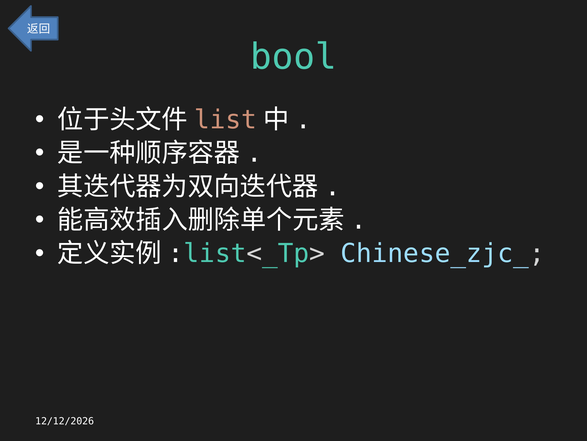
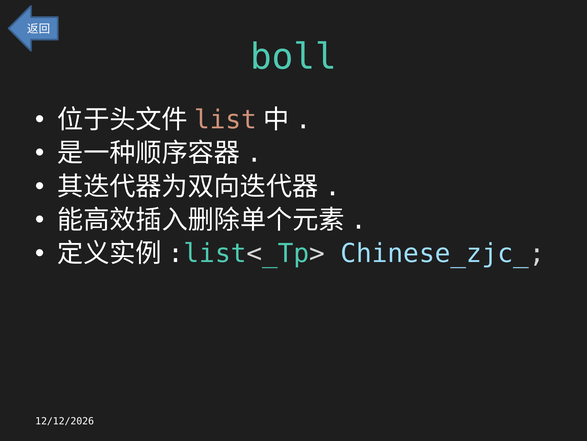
bool: bool -> boll (293, 57)
